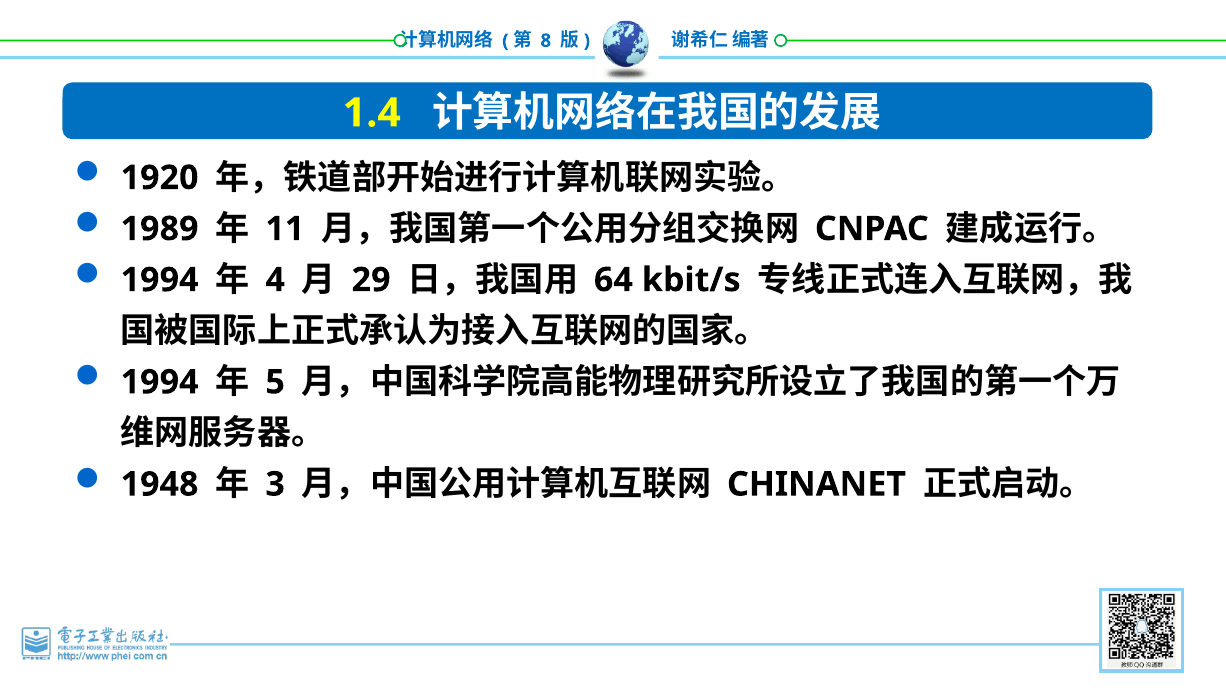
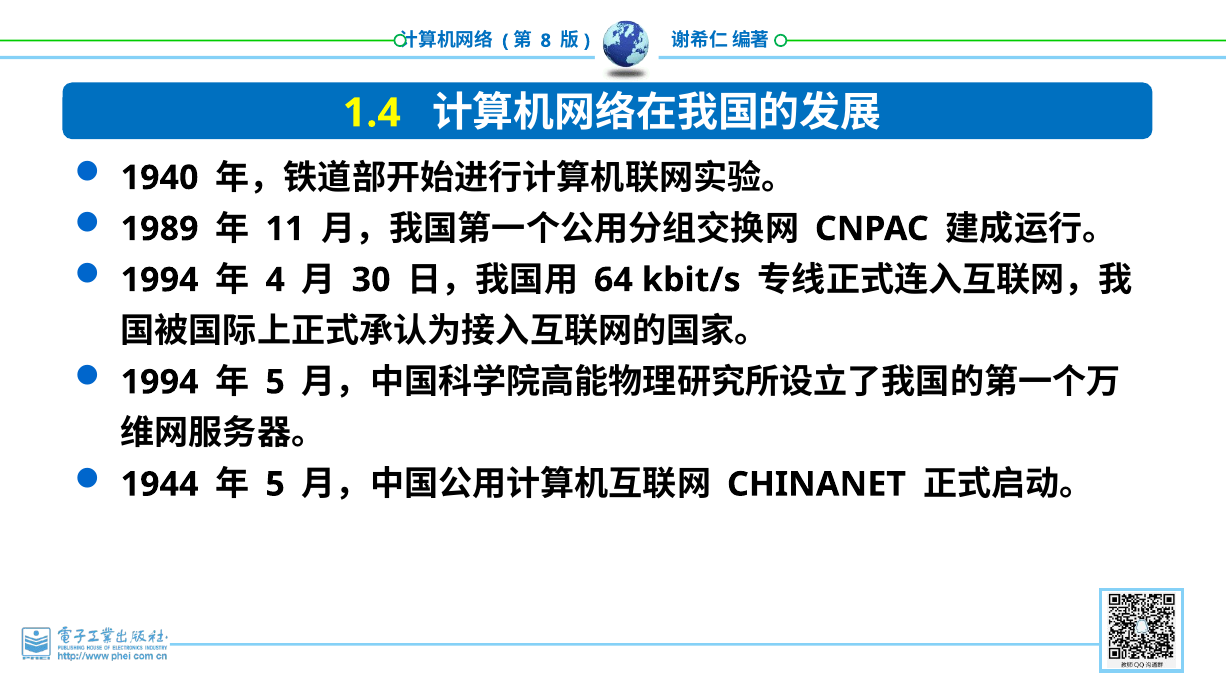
1920: 1920 -> 1940 (160, 178)
29: 29 -> 30 (371, 280)
1948: 1948 -> 1944 (160, 484)
3: 3 -> 5 (275, 484)
